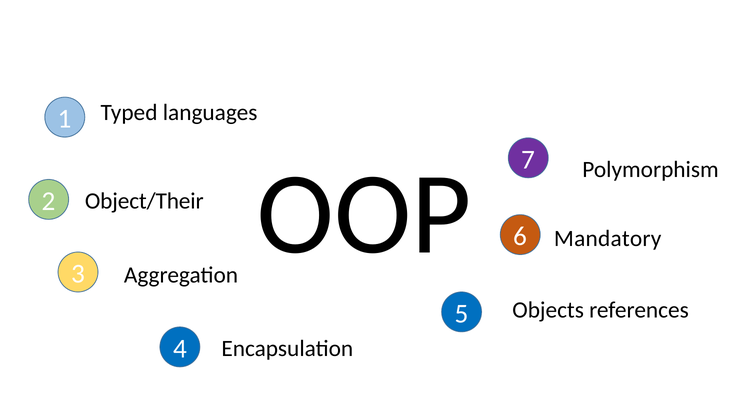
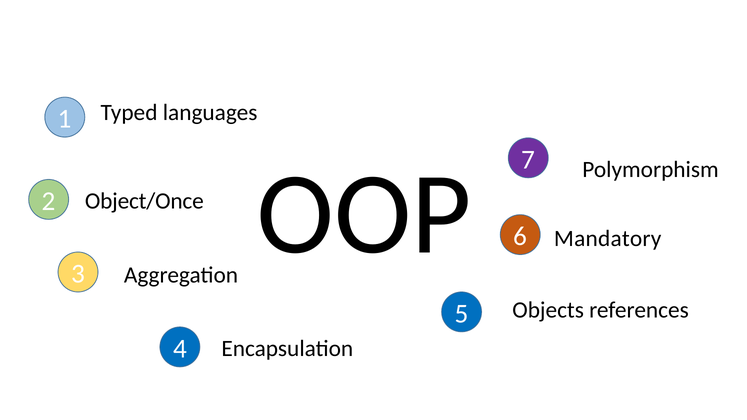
Object/Their: Object/Their -> Object/Once (144, 201)
